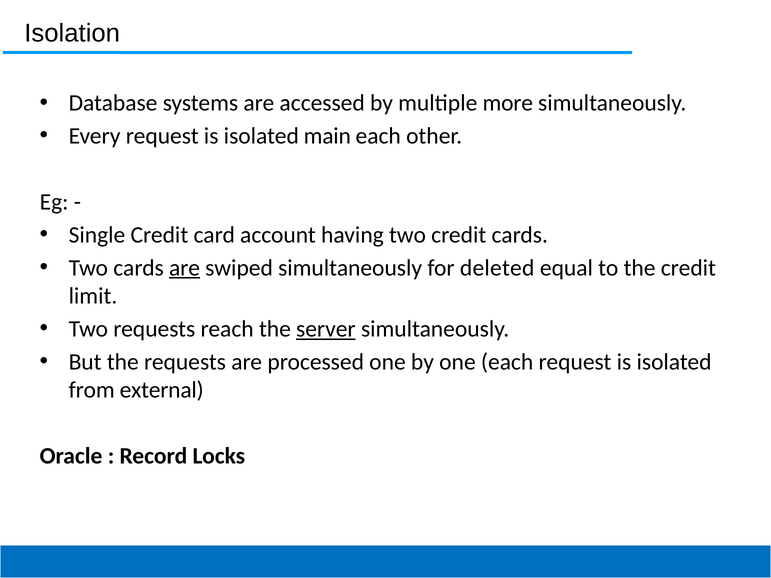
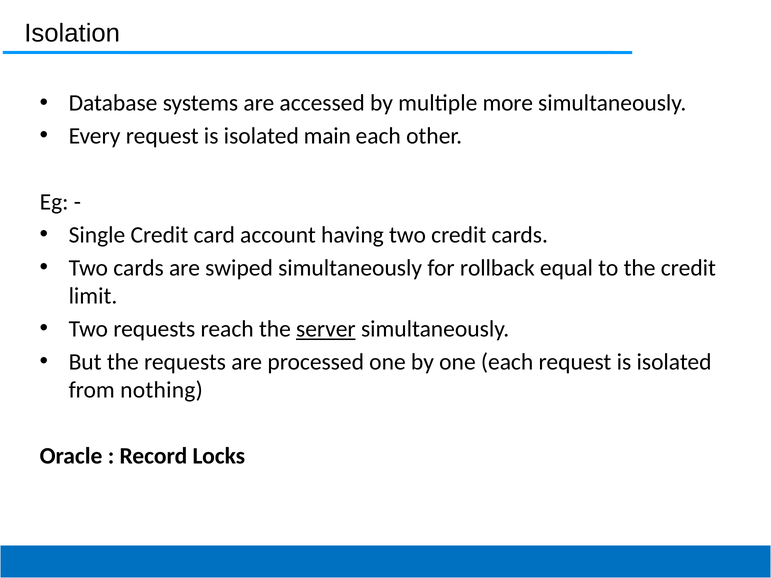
are underline: present -> none (185, 268)
deleted: deleted -> rollback (497, 268)
external: external -> nothing (161, 390)
